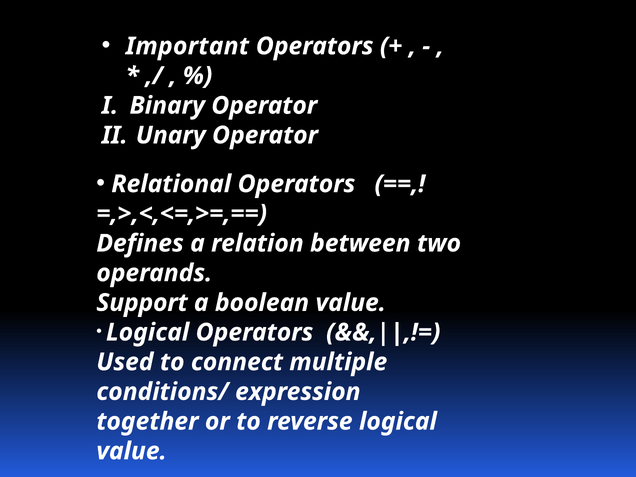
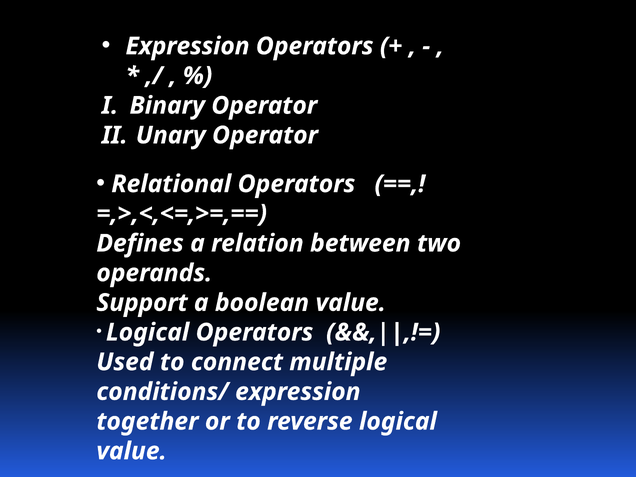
Important: Important -> Expression (188, 46)
